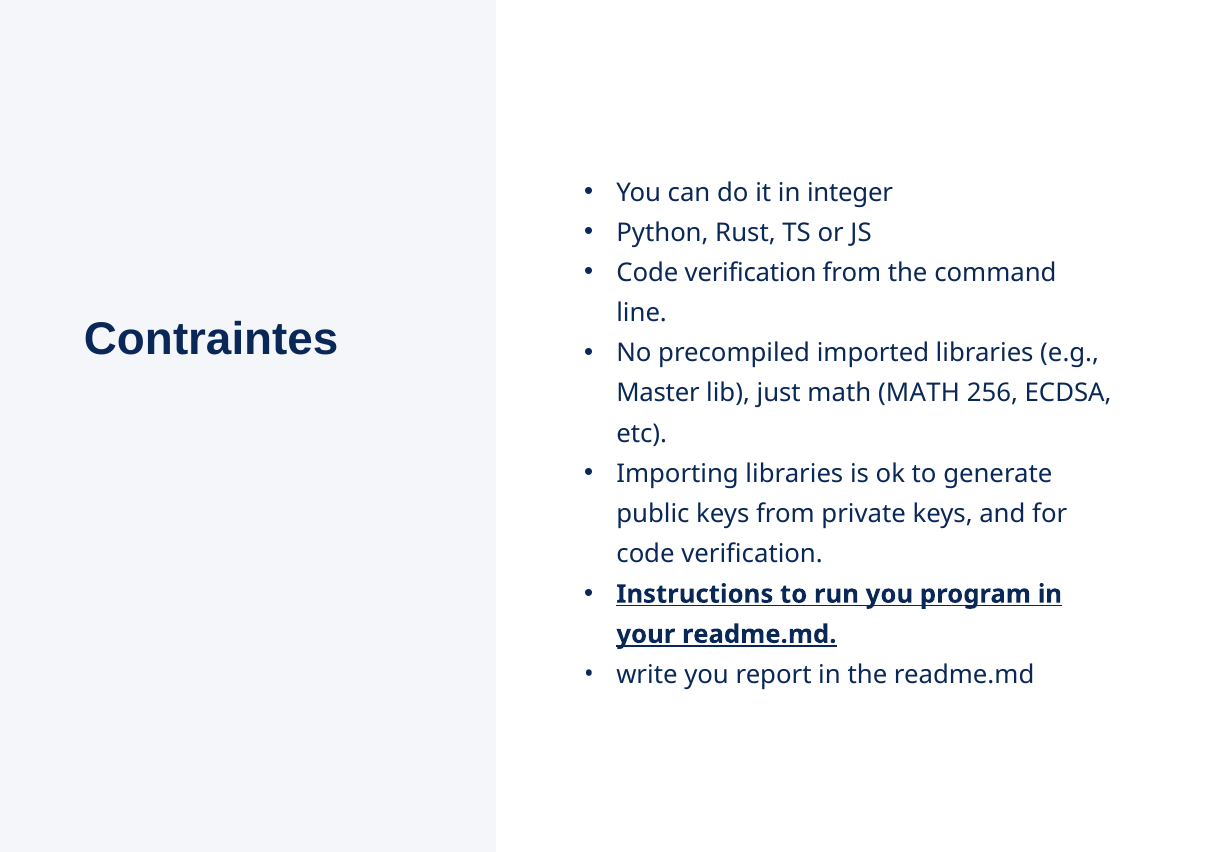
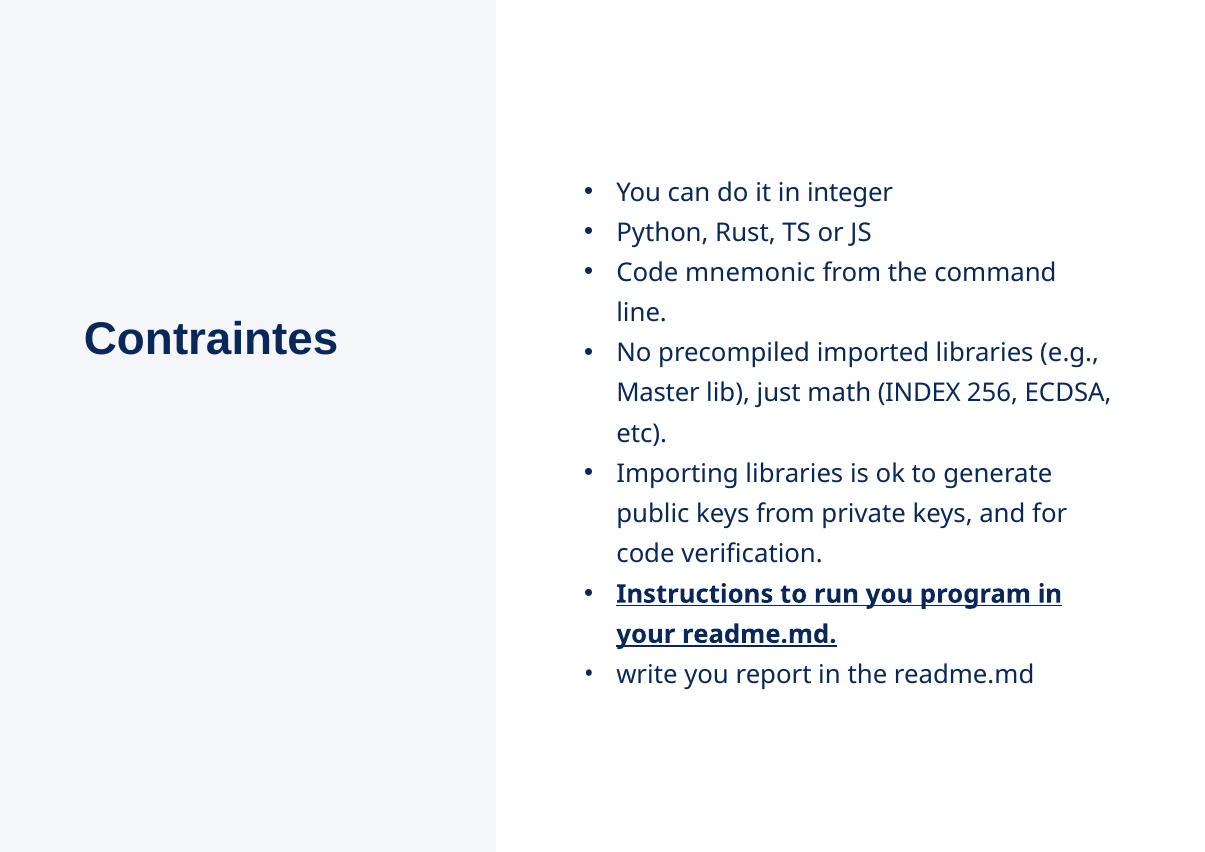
verification: verification -> mnemonic (750, 273)
math MATH: MATH -> INDEX (919, 393)
